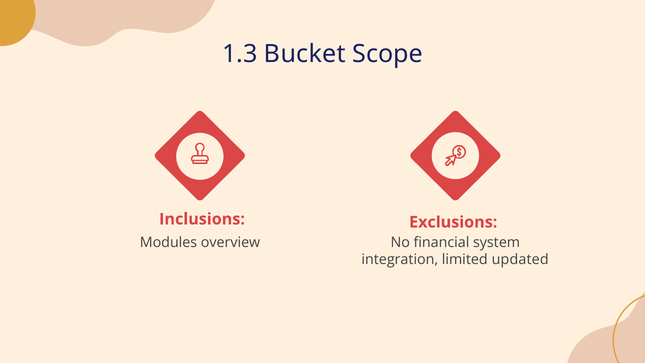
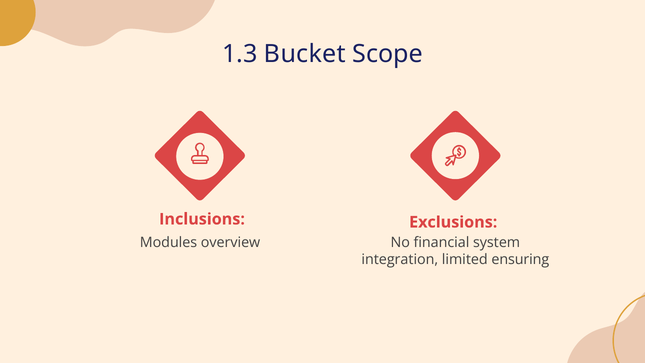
updated: updated -> ensuring (520, 260)
